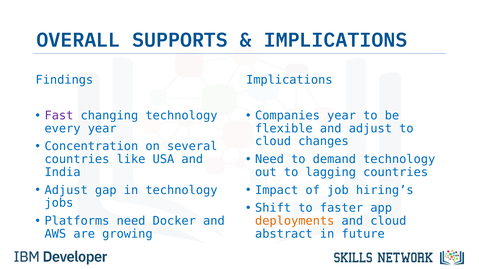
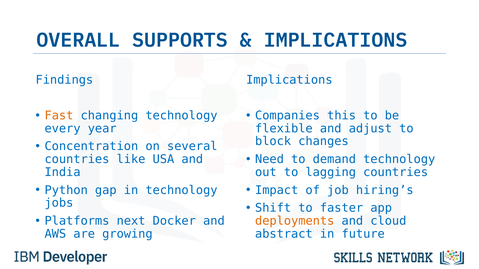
Fast colour: purple -> orange (59, 116)
Companies year: year -> this (342, 116)
cloud: cloud -> block (273, 142)
Adjust: Adjust -> Python (66, 190)
Platforms need: need -> next (131, 221)
